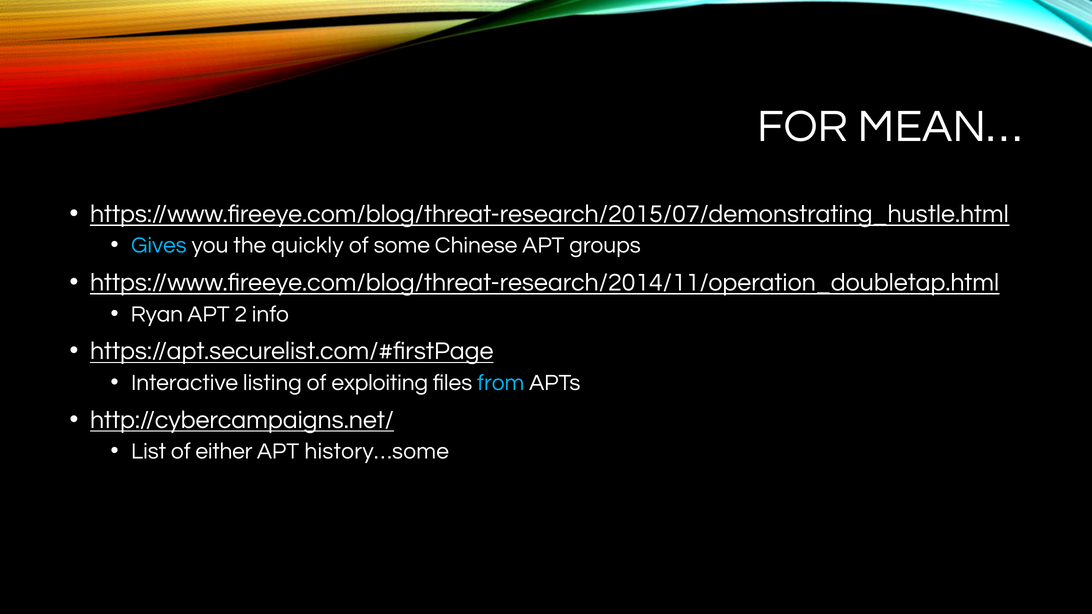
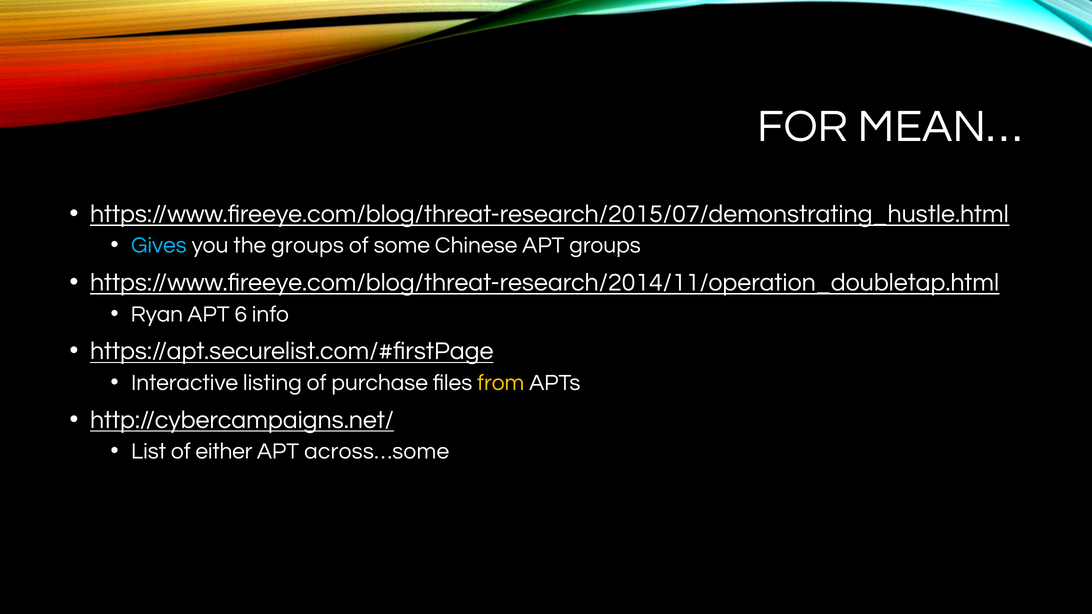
the quickly: quickly -> groups (308, 246)
2: 2 -> 6 (241, 314)
exploiting: exploiting -> purchase (380, 383)
from colour: light blue -> yellow (501, 383)
history…some: history…some -> across…some (377, 451)
